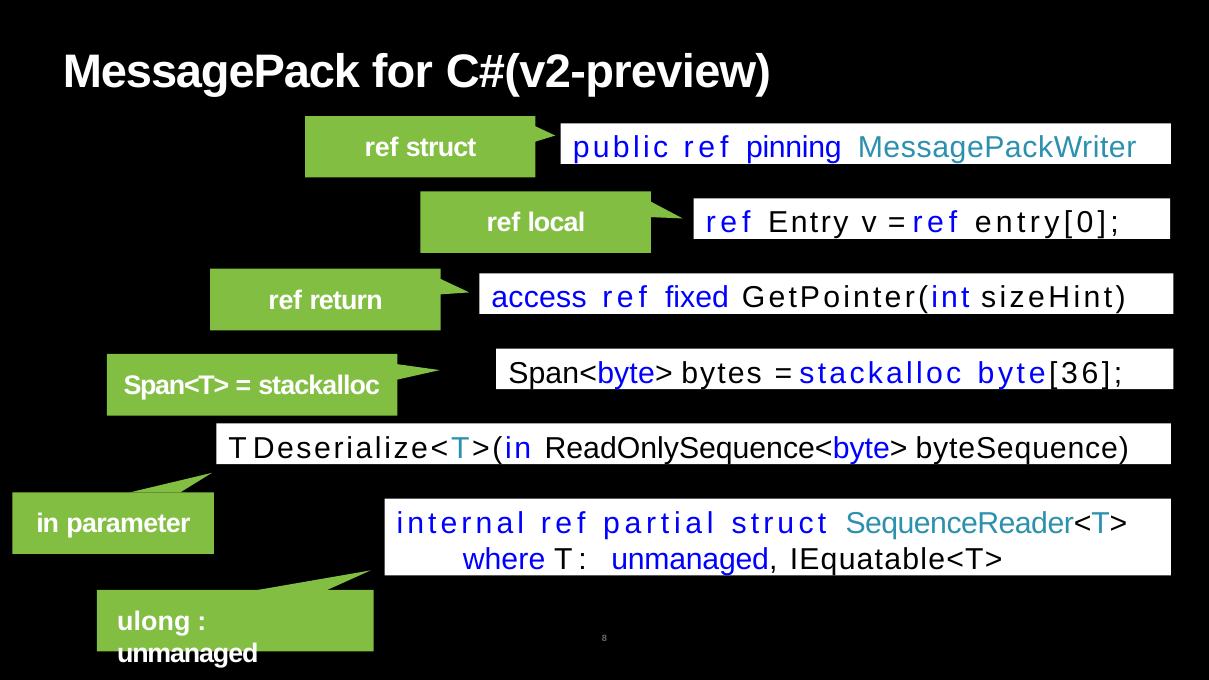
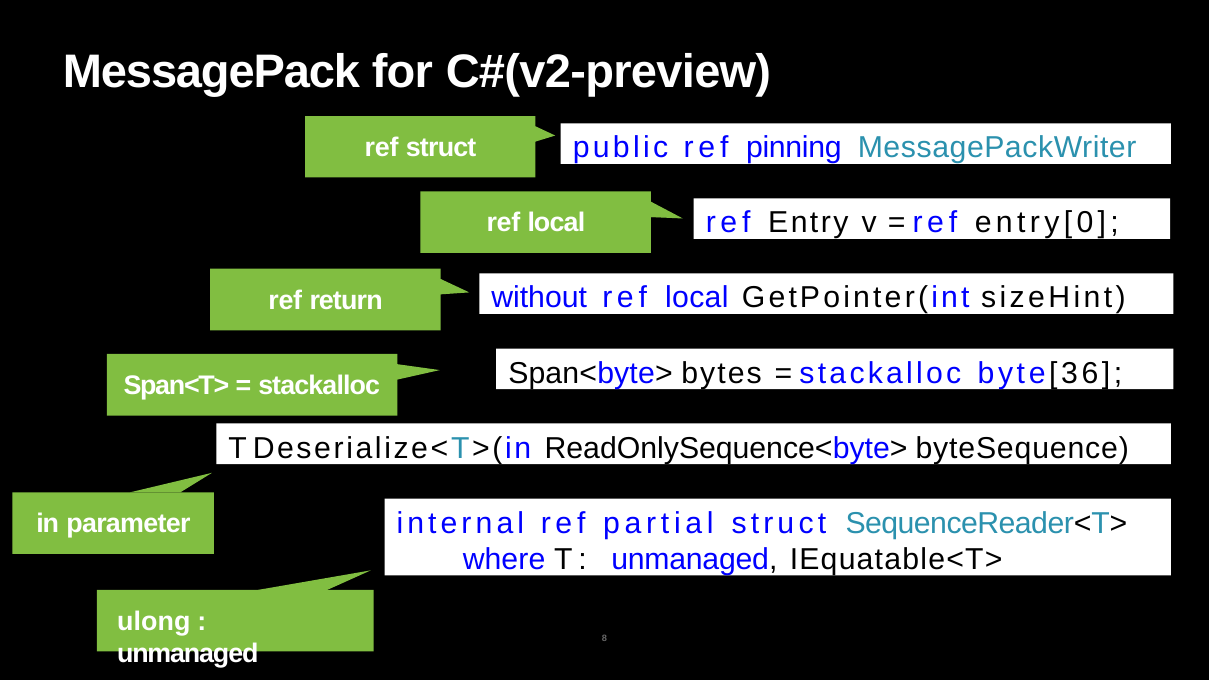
access: access -> without (539, 298)
fixed: fixed -> local (697, 298)
